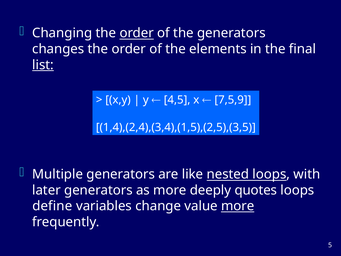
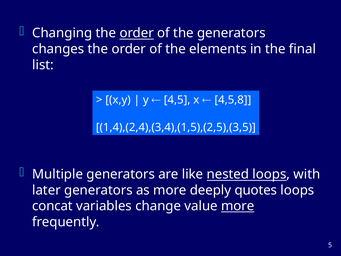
list underline: present -> none (43, 65)
7,5,9: 7,5,9 -> 4,5,8 (233, 100)
define: define -> concat (52, 206)
